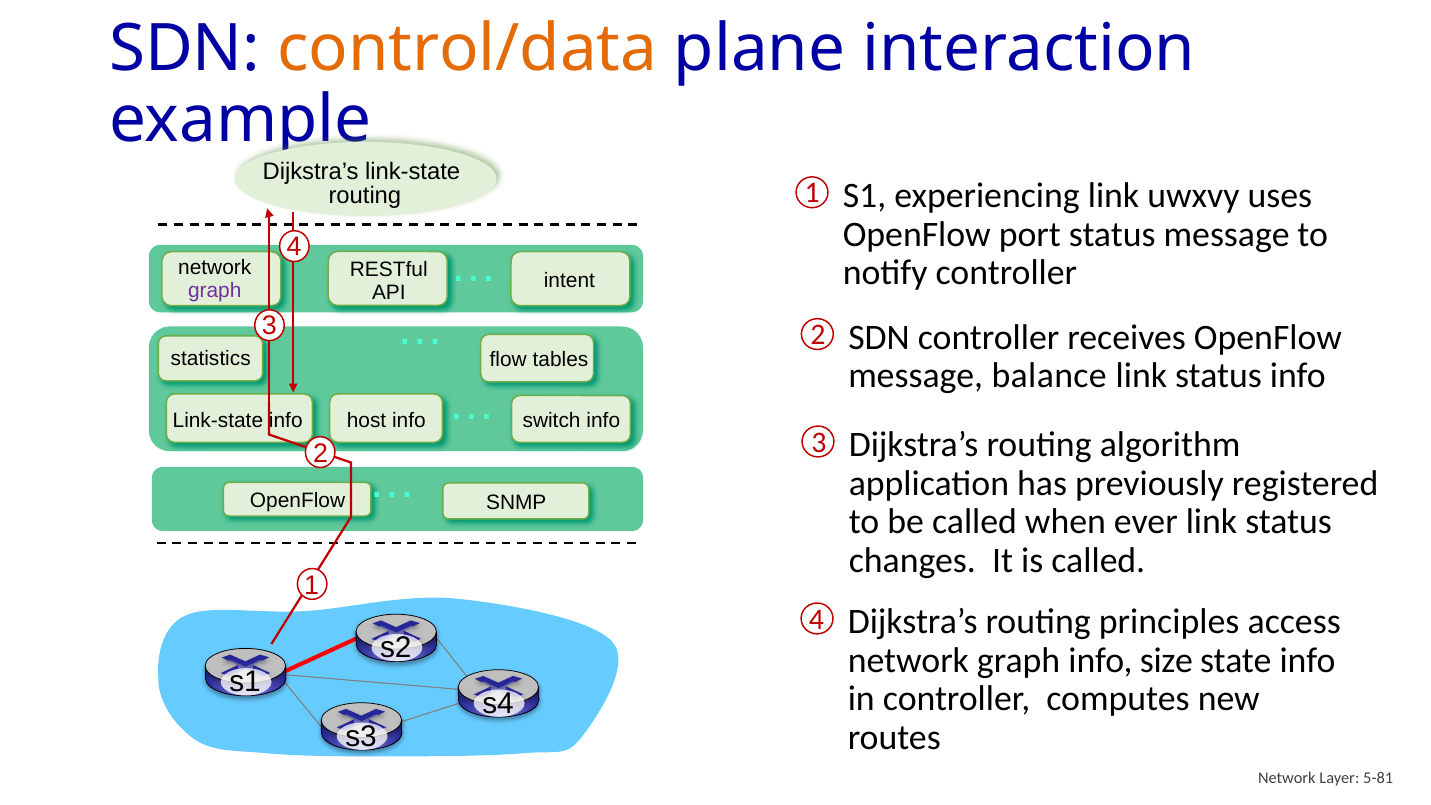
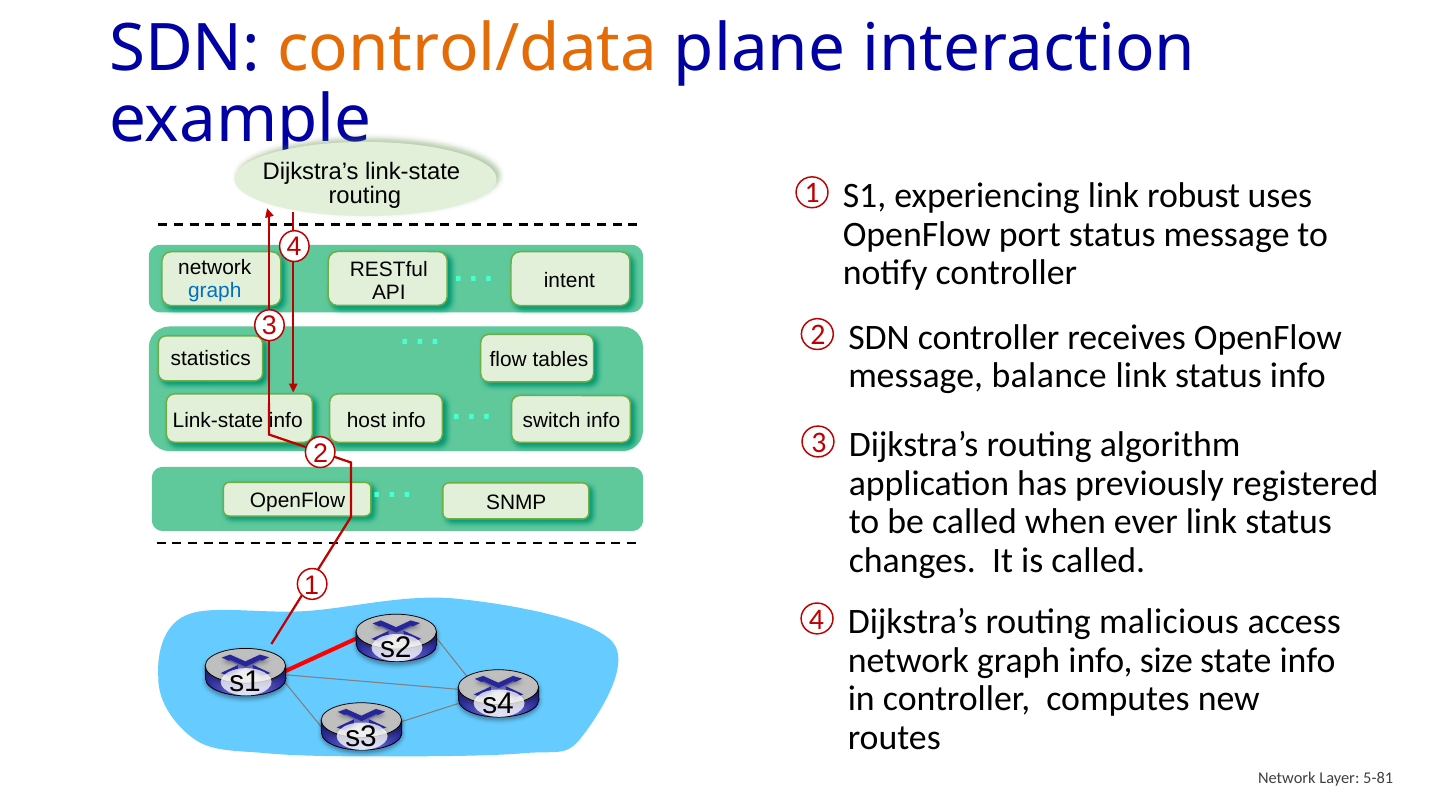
uwxvy: uwxvy -> robust (1194, 196)
graph colour: purple -> blue (215, 291)
principles: principles -> malicious (1169, 622)
